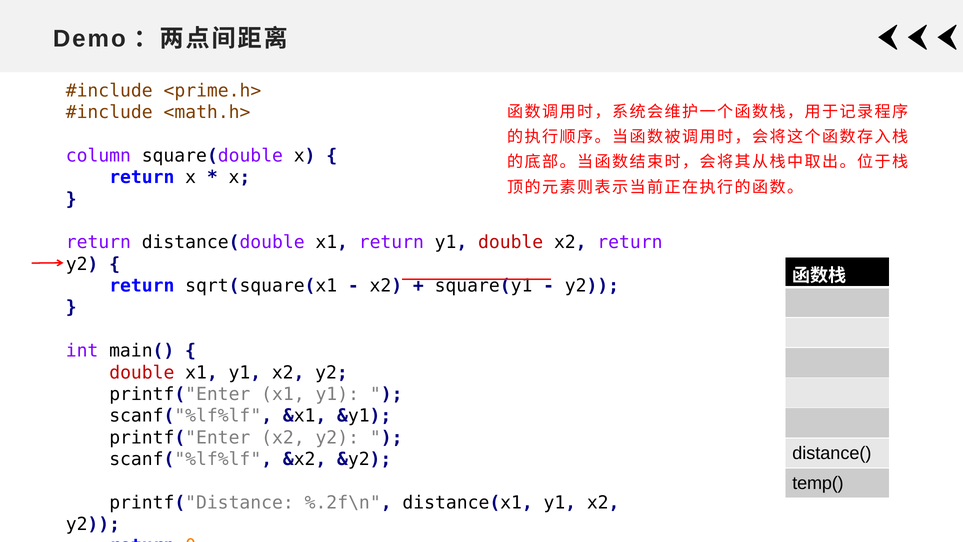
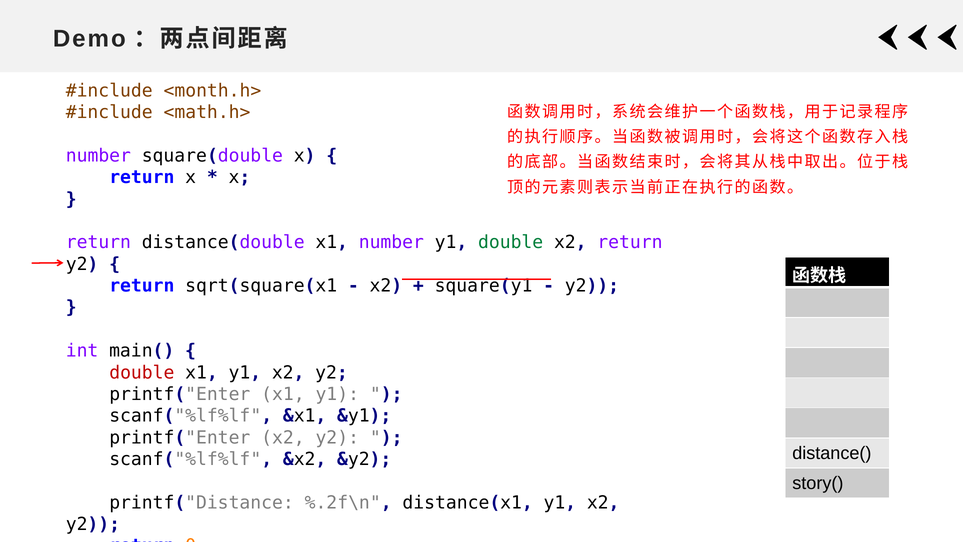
<prime.h>: <prime.h> -> <month.h> (212, 91)
column: column -> number (98, 156)
x1 return: return -> number (391, 242)
double colour: red -> green (511, 242)
temp(: temp( -> story( (818, 483)
